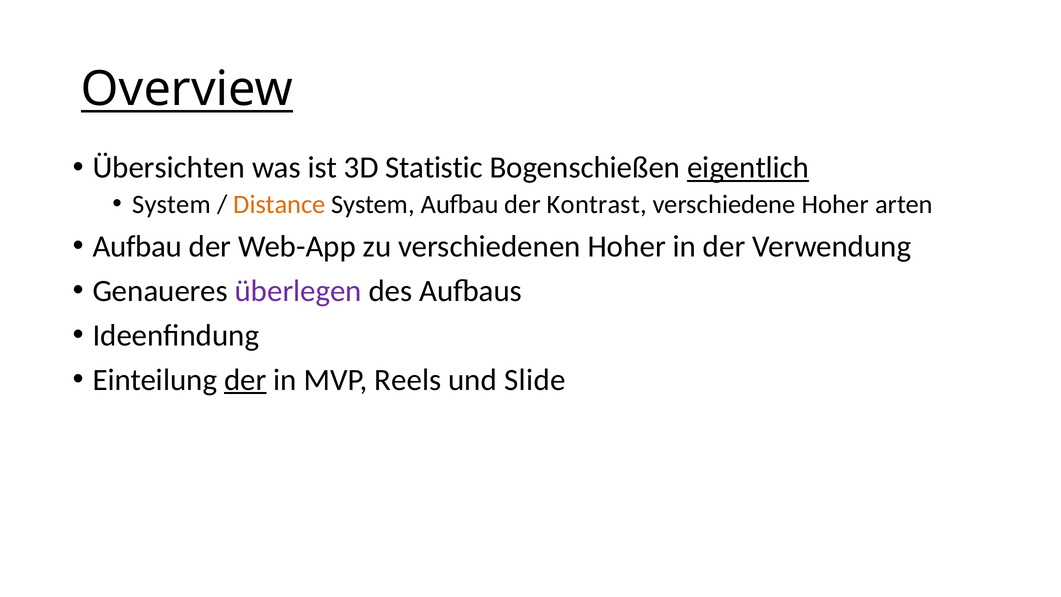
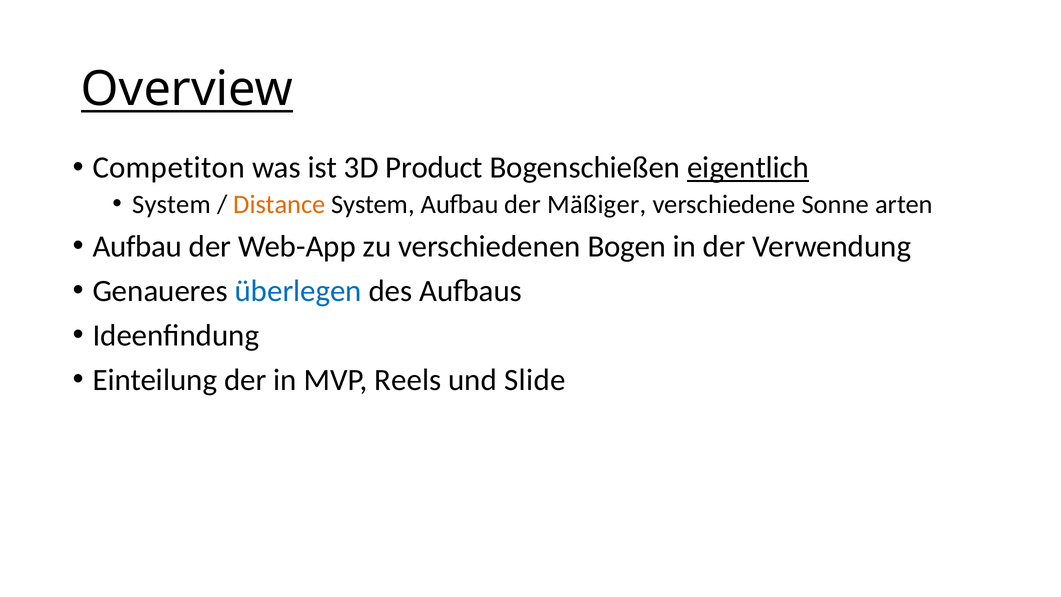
Übersichten: Übersichten -> Competiton (169, 168)
Statistic: Statistic -> Product (434, 168)
Kontrast: Kontrast -> Mäßiger (597, 204)
verschiedene Hoher: Hoher -> Sonne (835, 204)
verschiedenen Hoher: Hoher -> Bogen (627, 246)
überlegen colour: purple -> blue (298, 291)
der underline: present -> none (245, 380)
